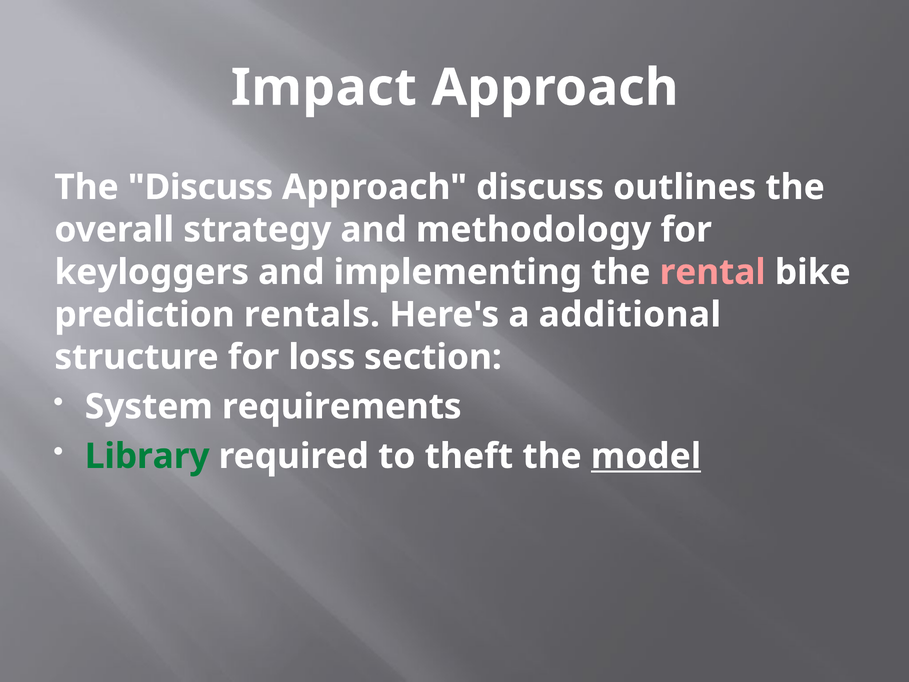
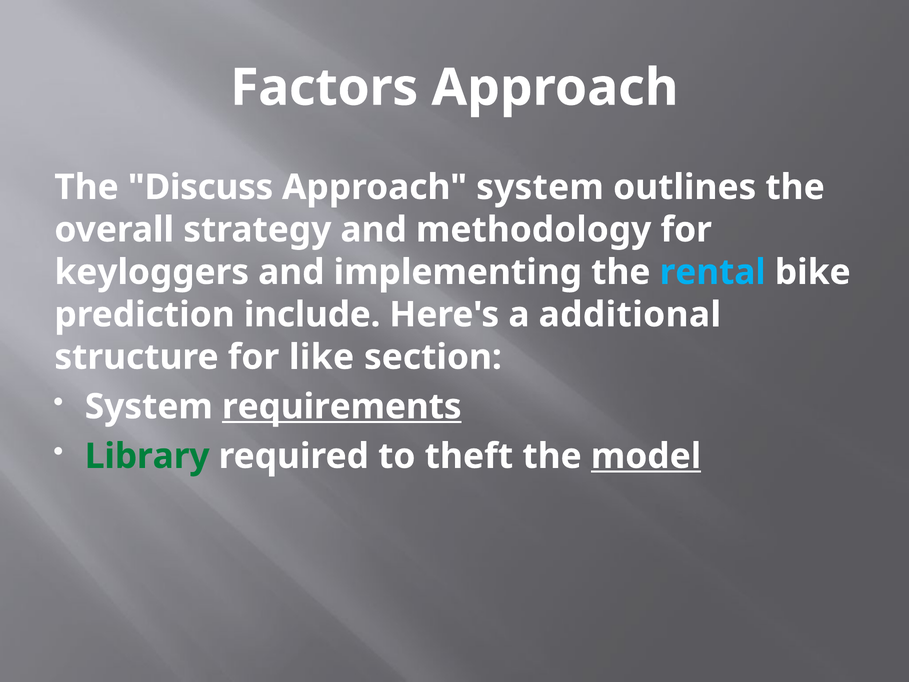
Impact: Impact -> Factors (324, 88)
Approach discuss: discuss -> system (540, 187)
rental colour: pink -> light blue (713, 272)
rentals: rentals -> include (312, 315)
loss: loss -> like (322, 357)
requirements underline: none -> present (342, 407)
